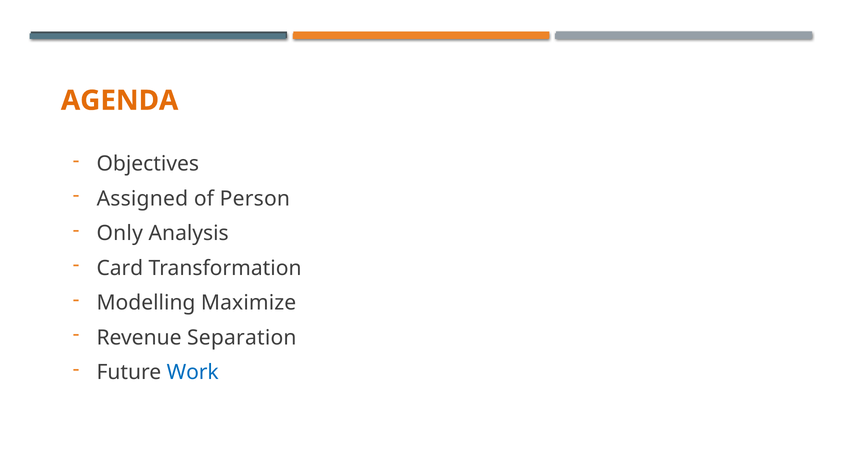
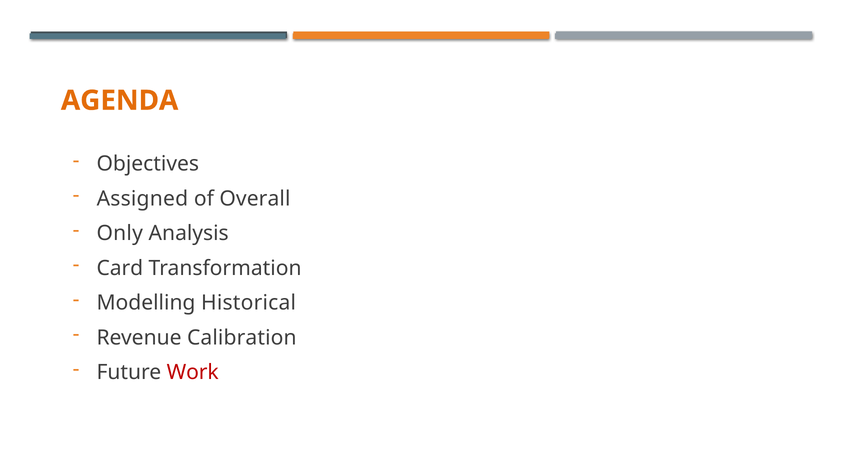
Person: Person -> Overall (255, 199)
Maximize: Maximize -> Historical (249, 303)
Separation: Separation -> Calibration (242, 338)
Work colour: blue -> red (193, 373)
